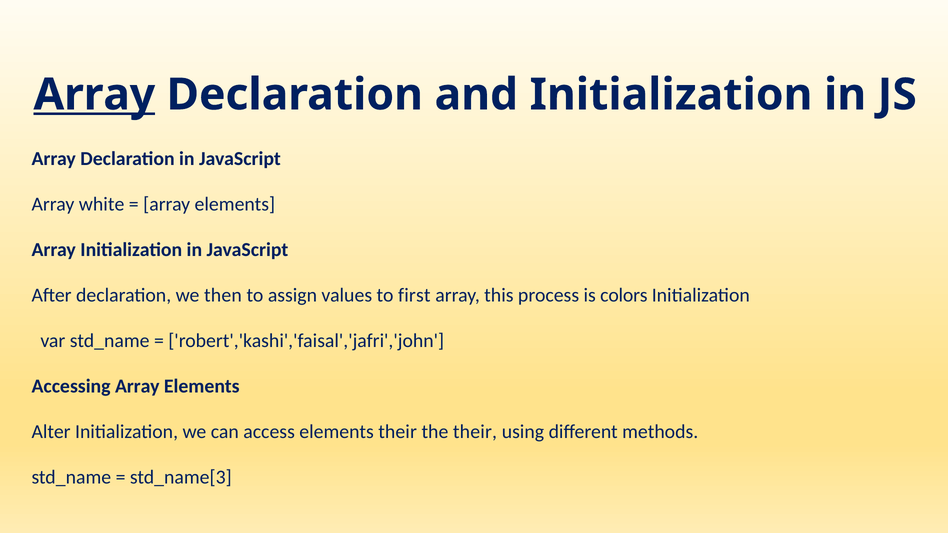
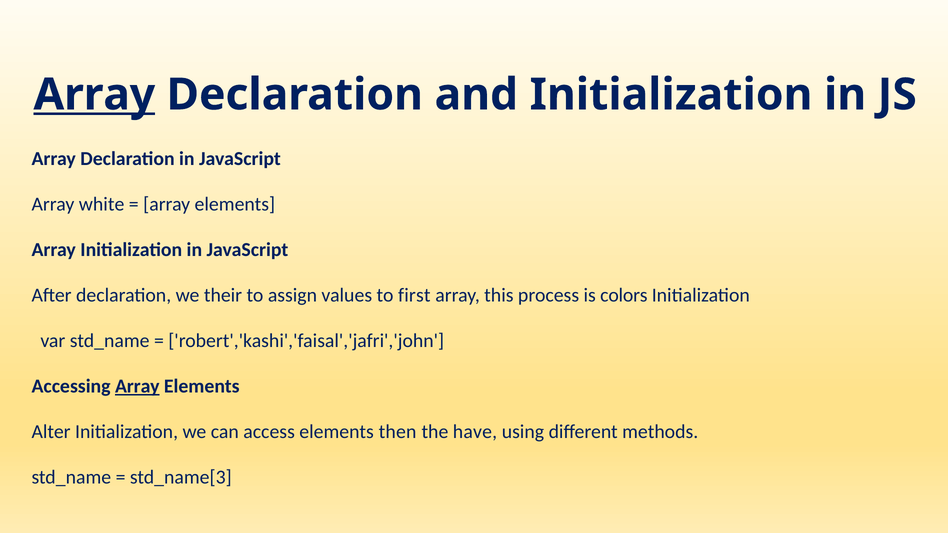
then: then -> their (223, 295)
Array underline: none -> present (137, 386)
elements their: their -> then (398, 432)
the their: their -> have (475, 432)
